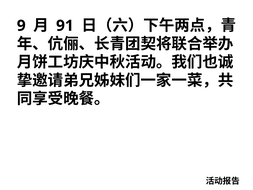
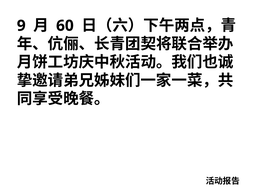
91: 91 -> 60 (65, 26)
